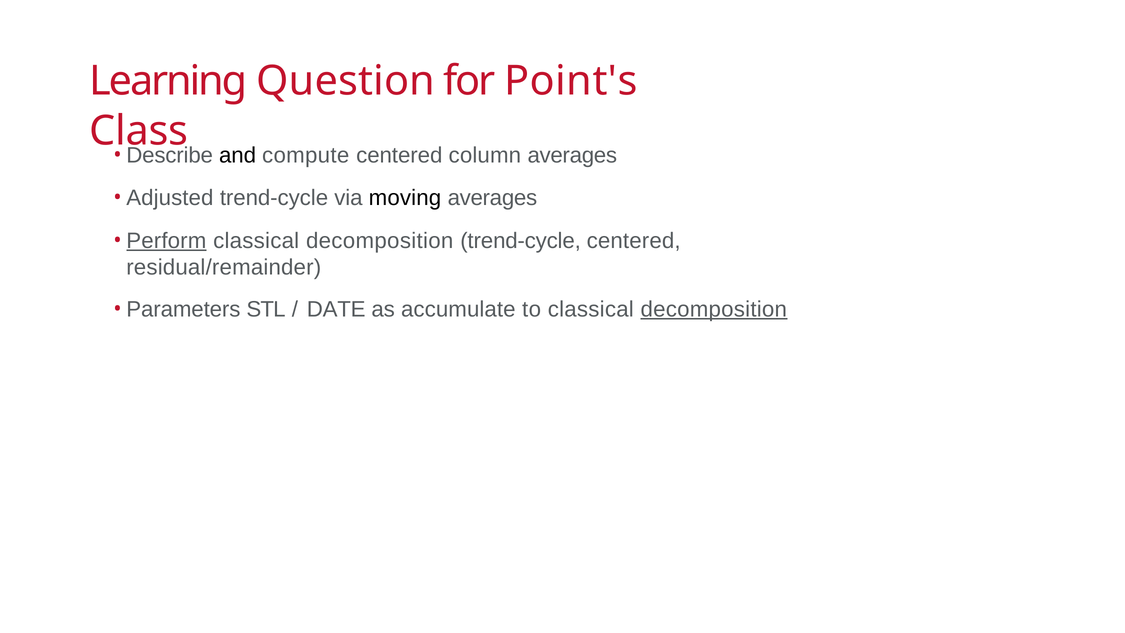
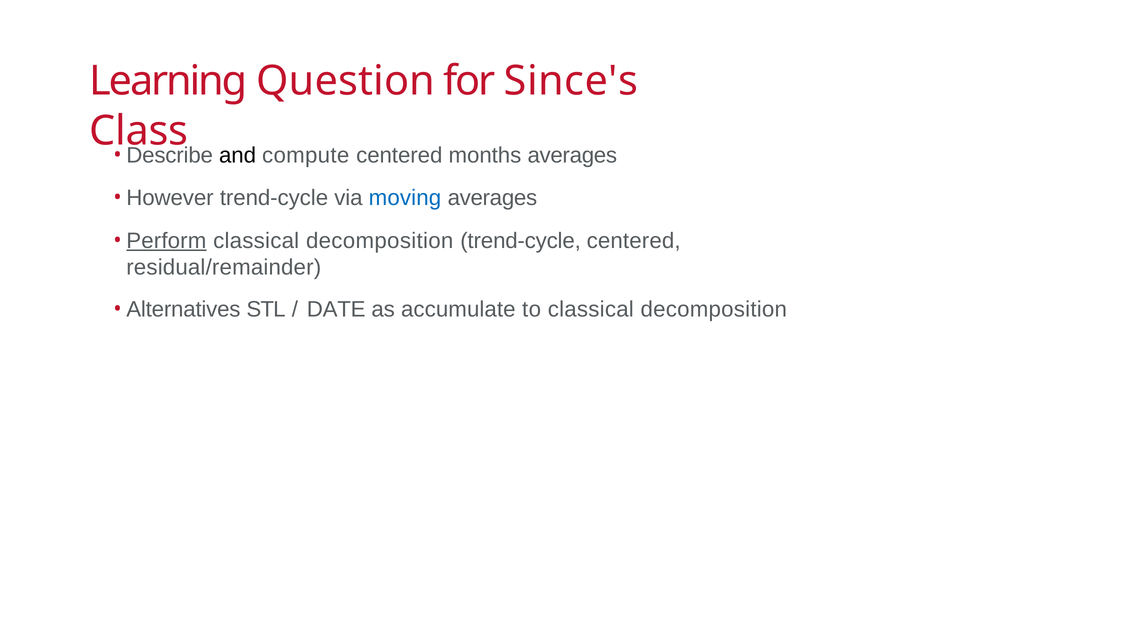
Point's: Point's -> Since's (571, 81)
column: column -> months (485, 155)
Adjusted: Adjusted -> However (170, 198)
moving colour: black -> blue (405, 198)
Parameters: Parameters -> Alternatives (183, 309)
decomposition underline: present -> none (714, 309)
